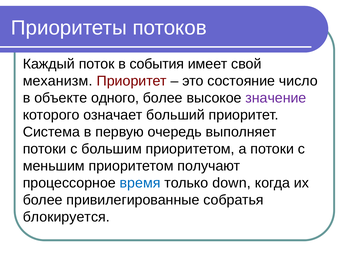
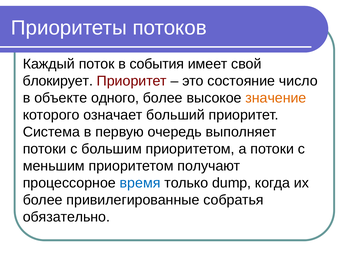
механизм: механизм -> блокирует (58, 81)
значение colour: purple -> orange (276, 98)
down: down -> dump (232, 183)
блокируется: блокируется -> обязательно (66, 217)
